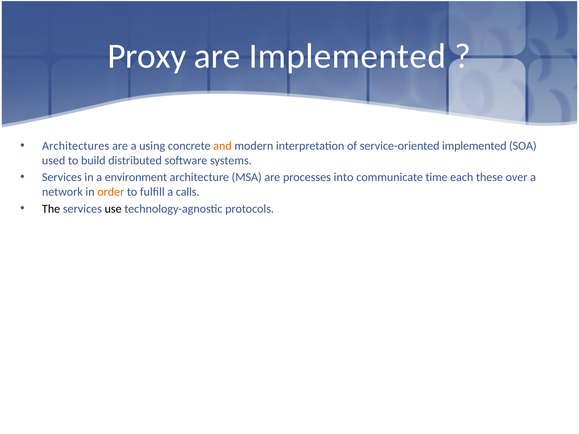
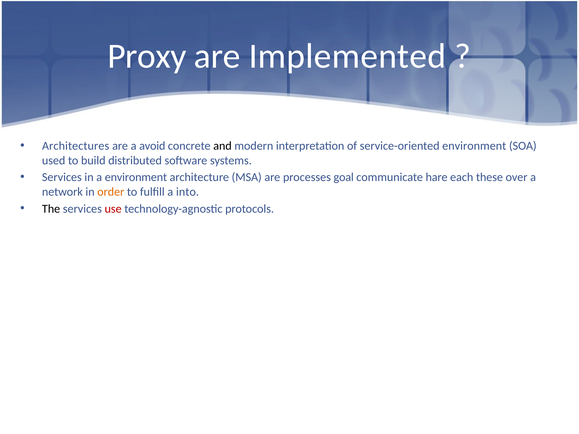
using: using -> avoid (152, 146)
and colour: orange -> black (223, 146)
service-oriented implemented: implemented -> environment (474, 146)
into: into -> goal (344, 177)
time: time -> hare (437, 177)
calls: calls -> into (188, 192)
use colour: black -> red (113, 209)
